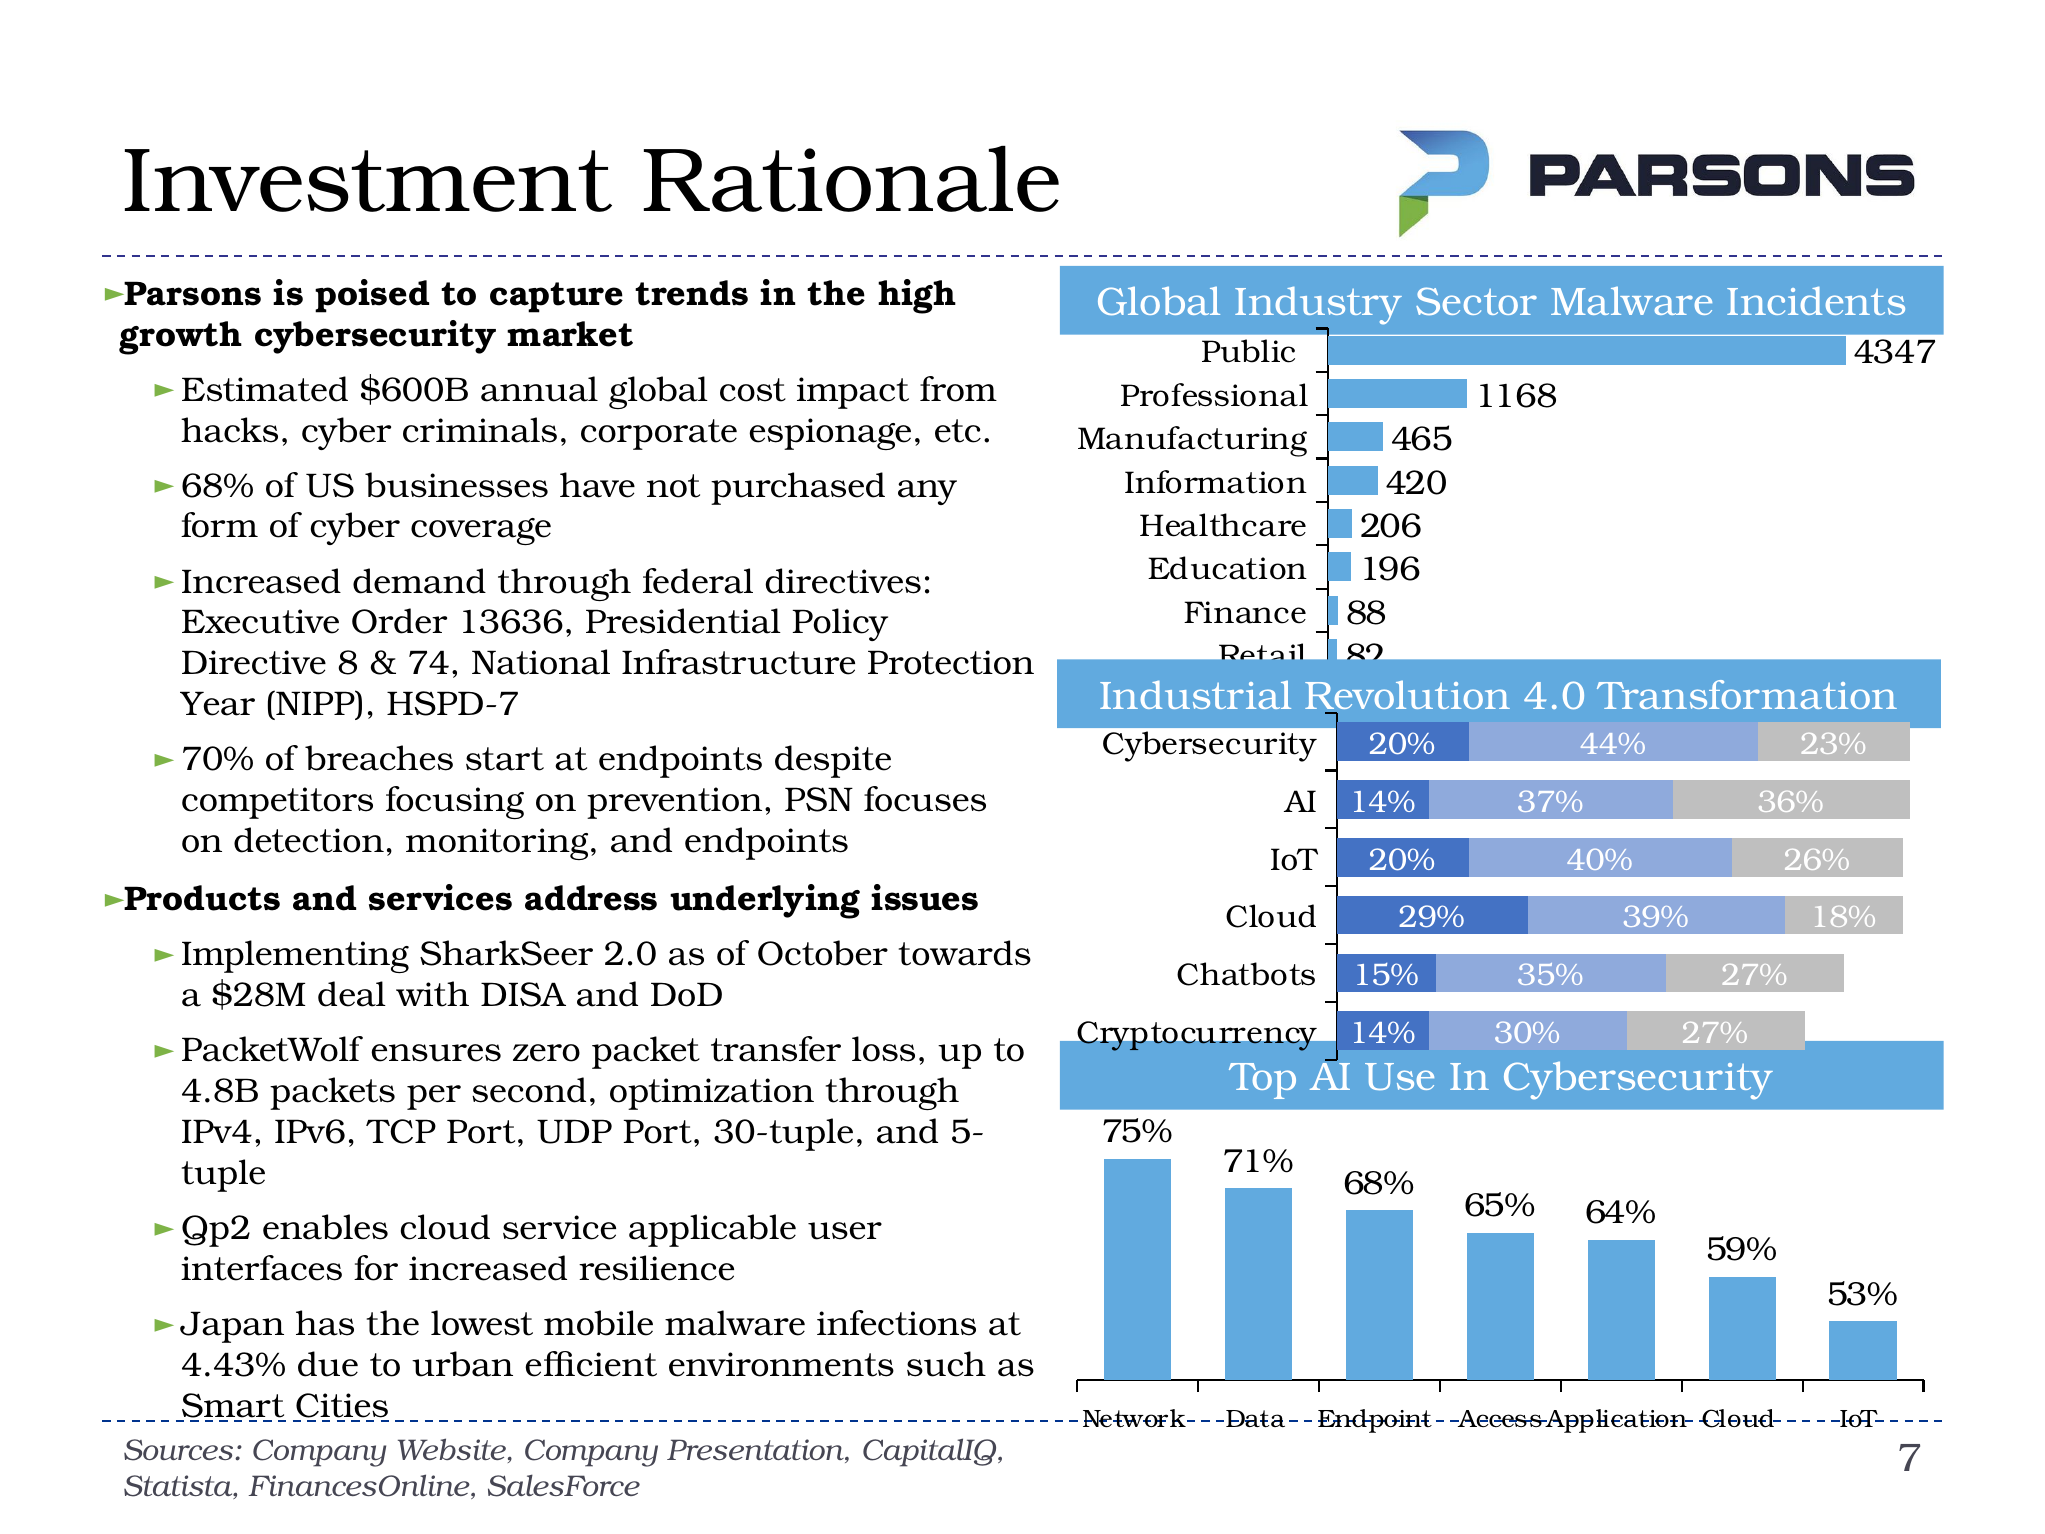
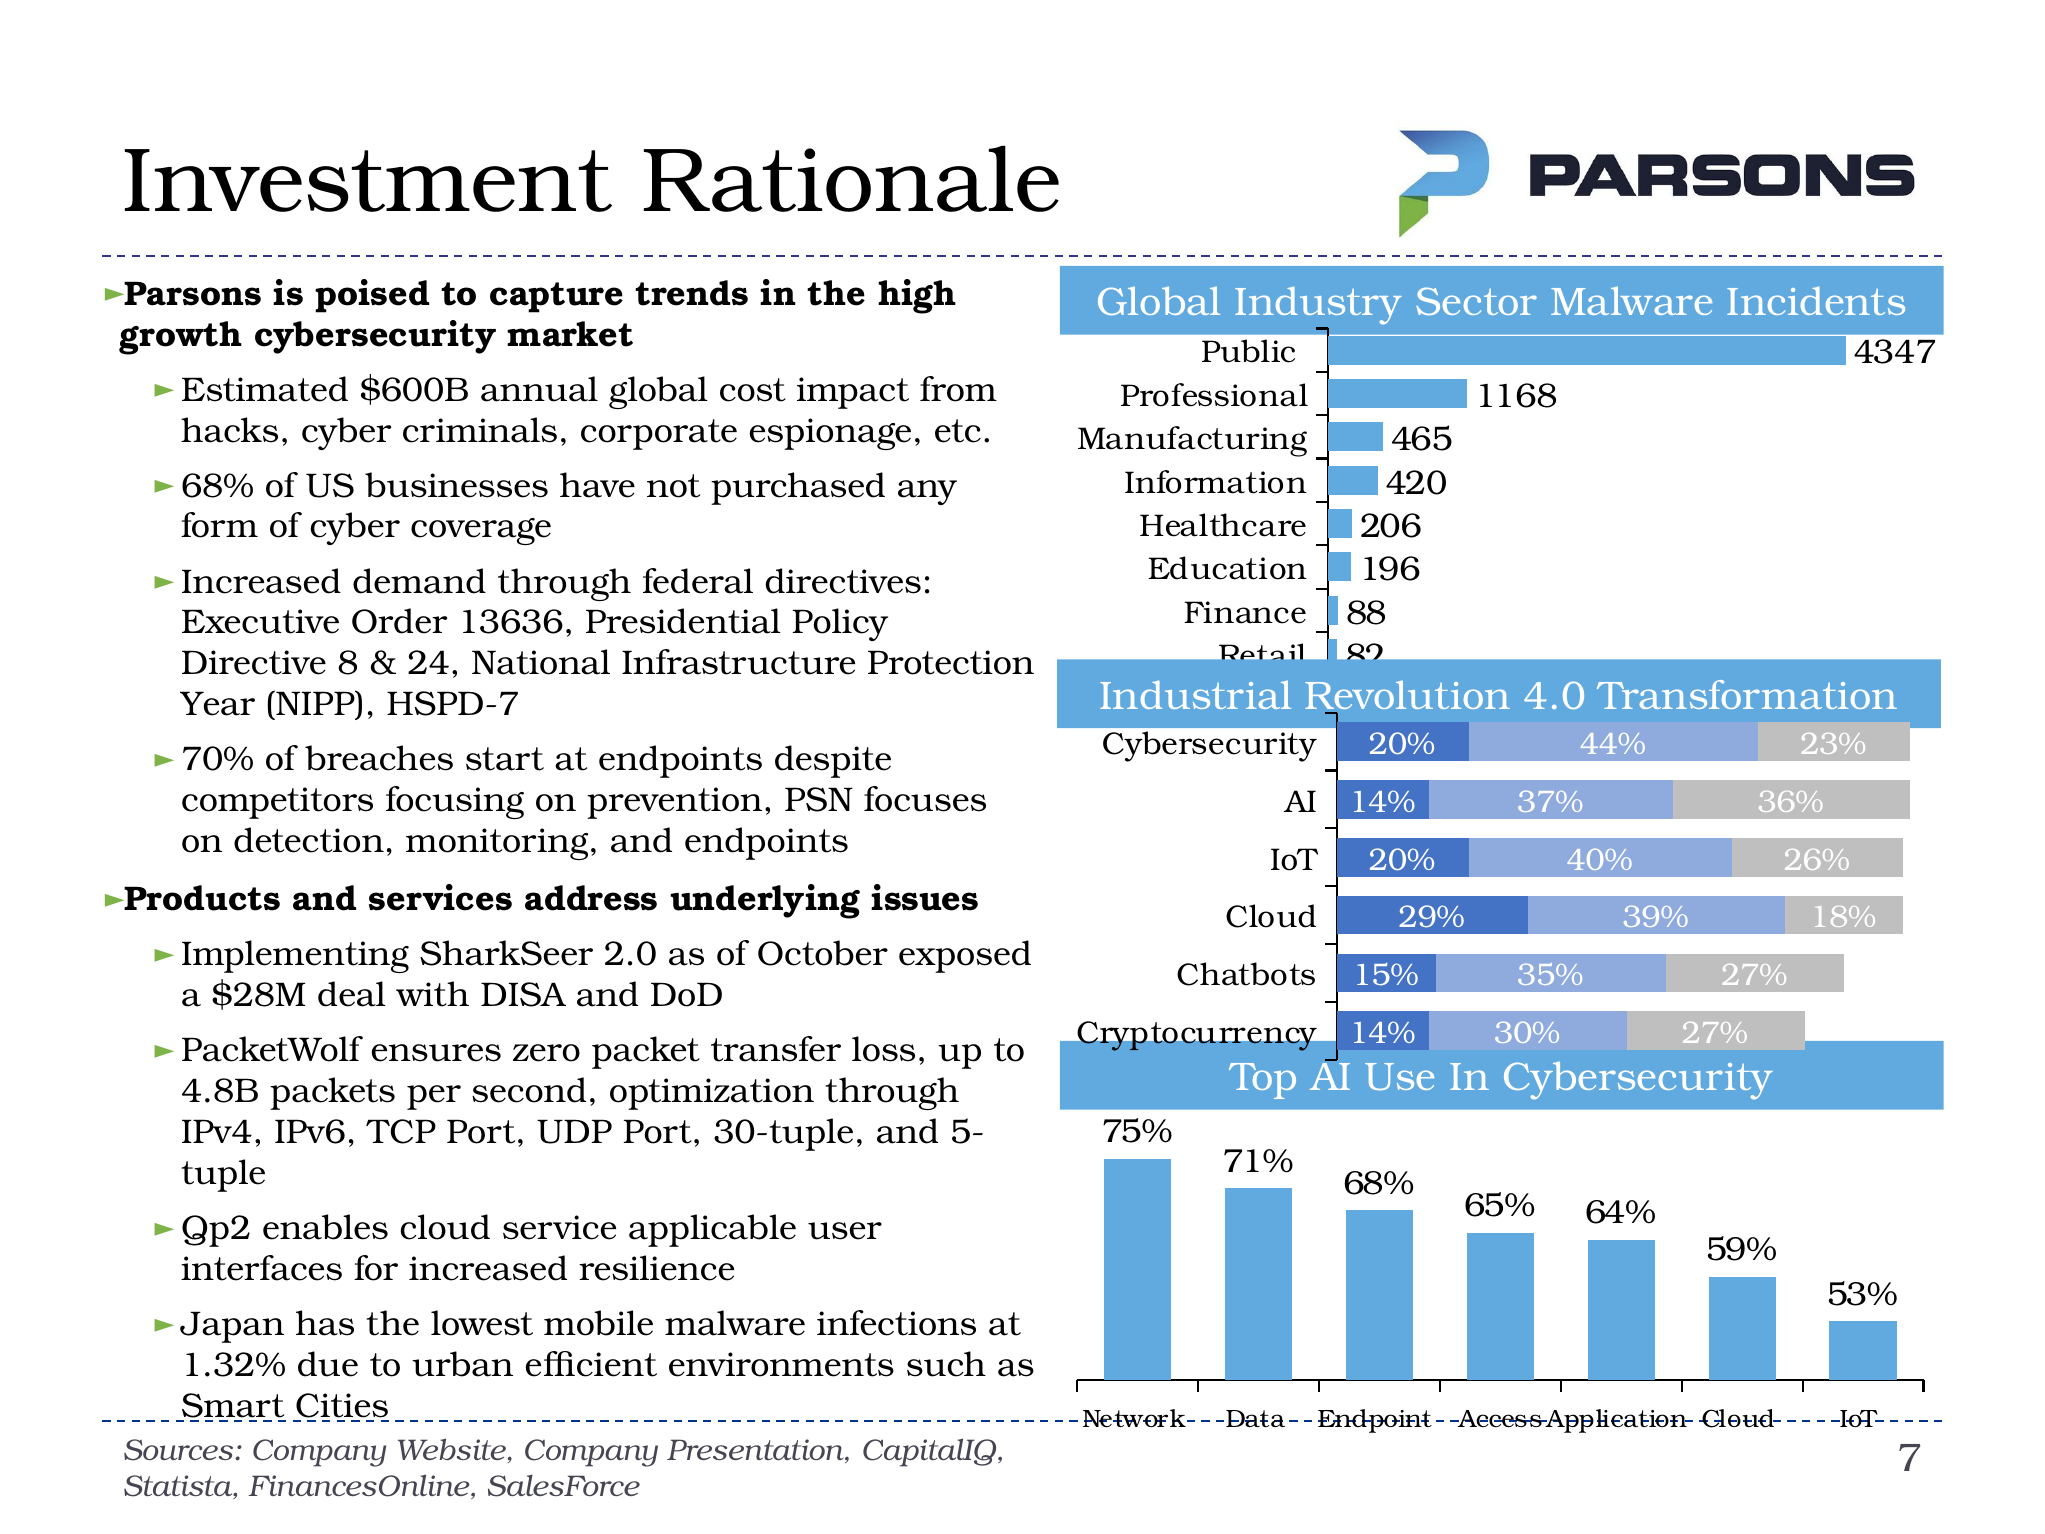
74: 74 -> 24 (434, 664)
towards: towards -> exposed (965, 954)
4.43%: 4.43% -> 1.32% (233, 1365)
